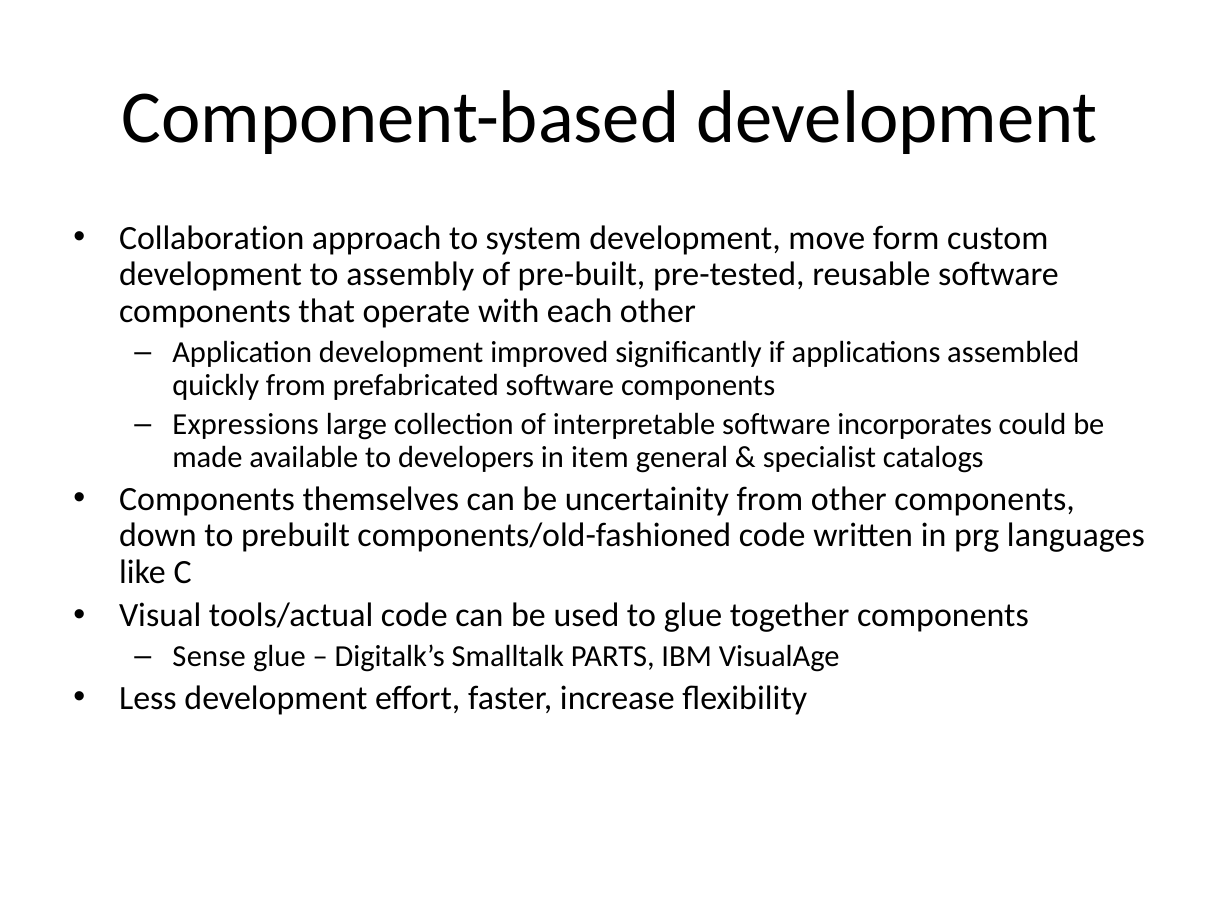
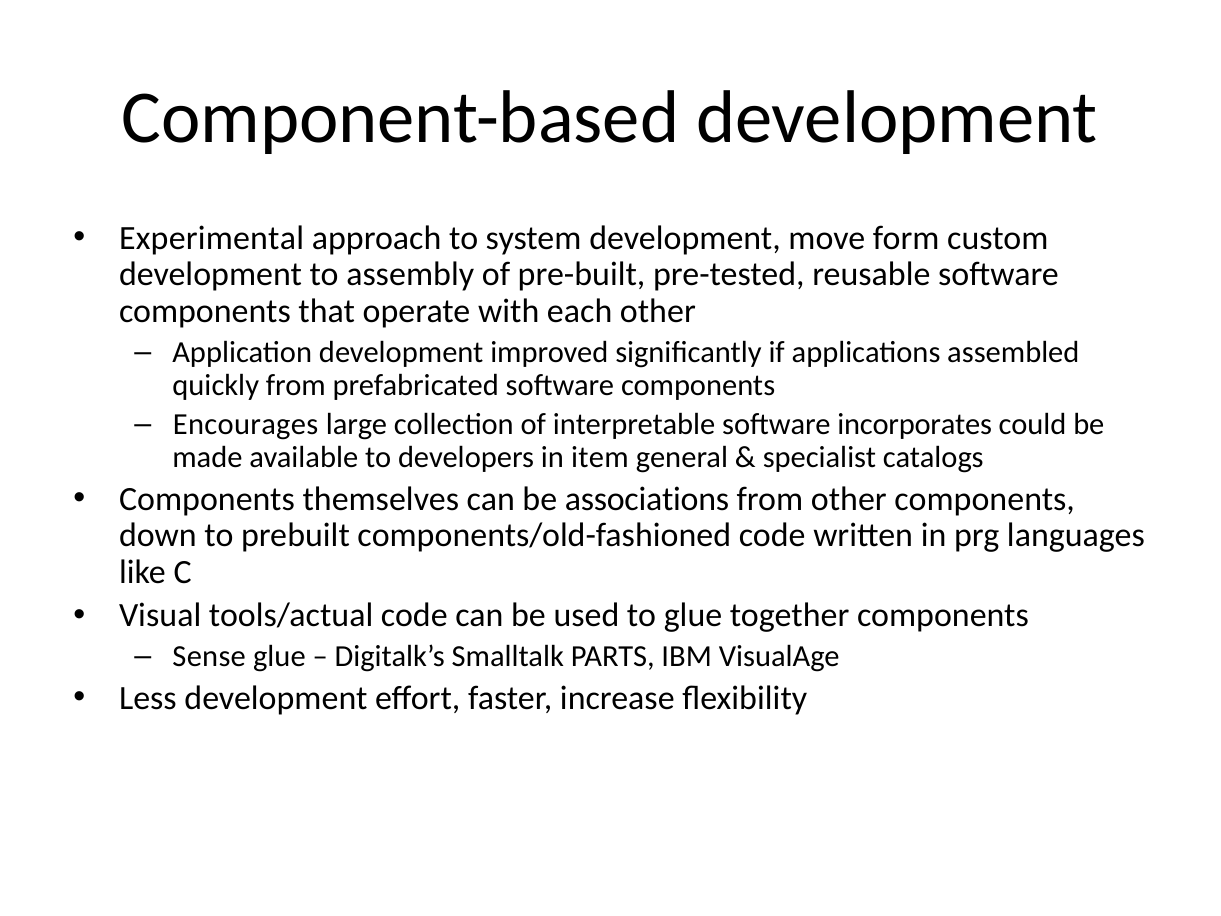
Collaboration: Collaboration -> Experimental (212, 238)
Expressions: Expressions -> Encourages (246, 424)
uncertainity: uncertainity -> associations (647, 499)
